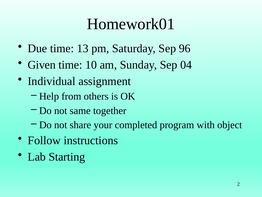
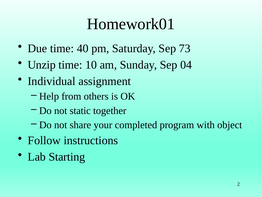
13: 13 -> 40 (83, 48)
96: 96 -> 73 (185, 48)
Given: Given -> Unzip (42, 65)
same: same -> static (80, 110)
